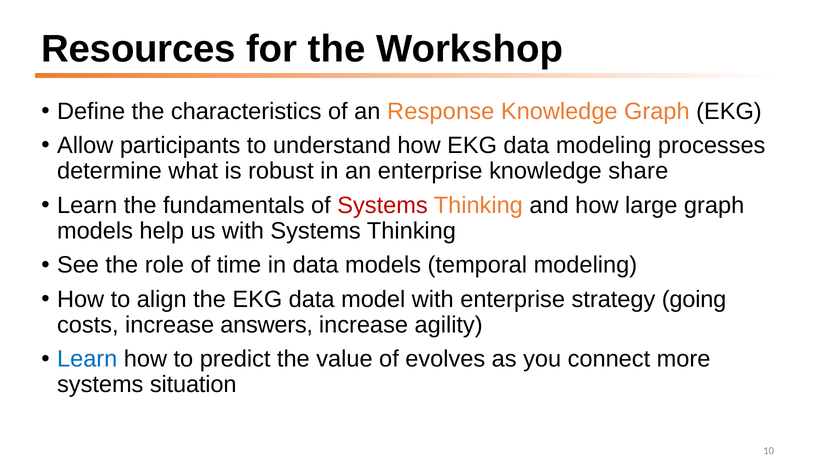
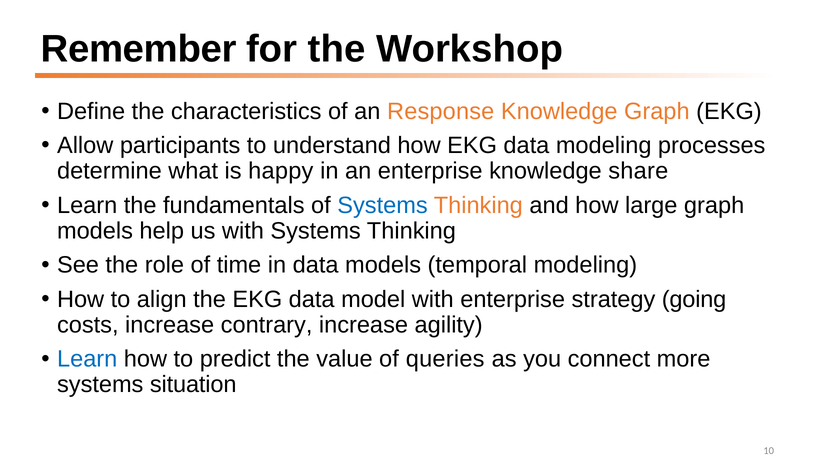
Resources: Resources -> Remember (139, 49)
robust: robust -> happy (281, 171)
Systems colour: red -> blue (383, 205)
answers: answers -> contrary (267, 324)
evolves: evolves -> queries (445, 359)
